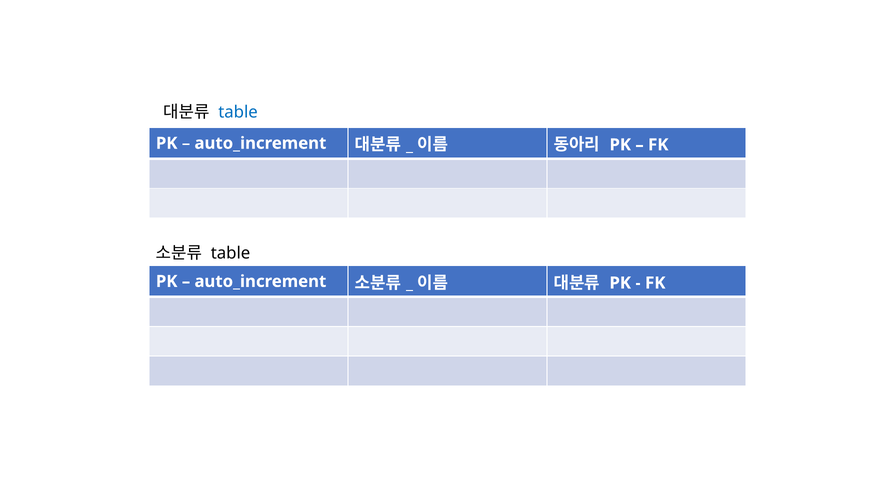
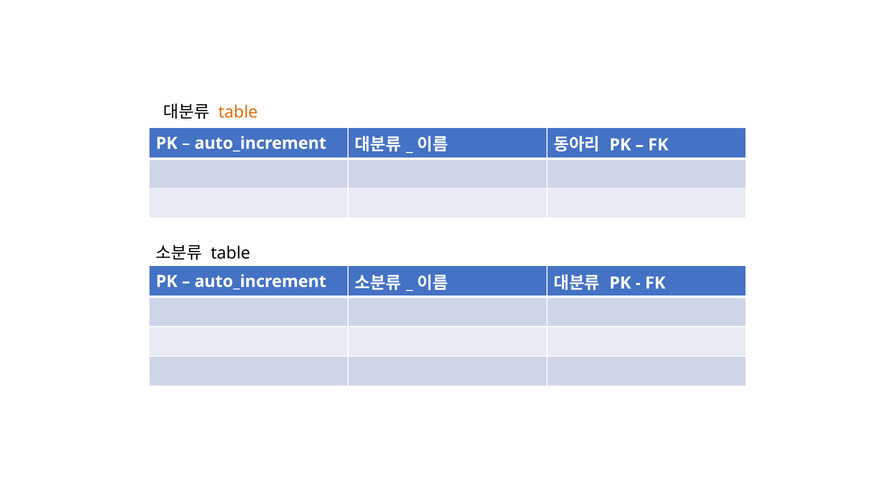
table colour: blue -> orange (238, 112)
